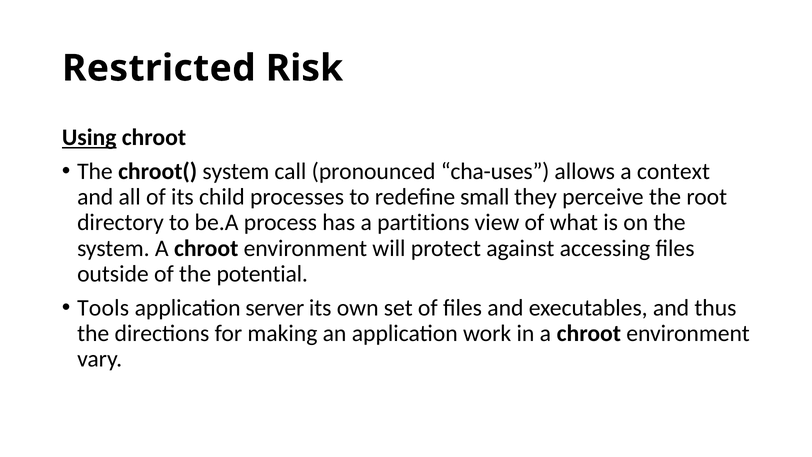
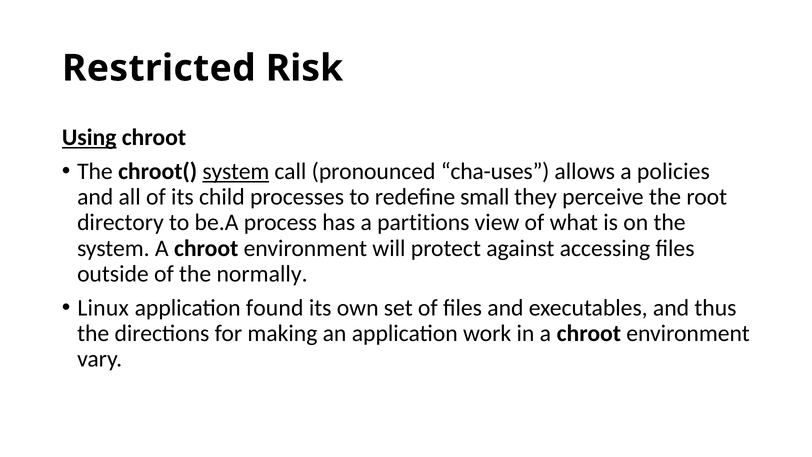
system underline: none -> present (236, 171)
context: context -> policies (673, 171)
potential: potential -> normally (262, 274)
Tools: Tools -> Linux (103, 308)
server: server -> found (275, 308)
